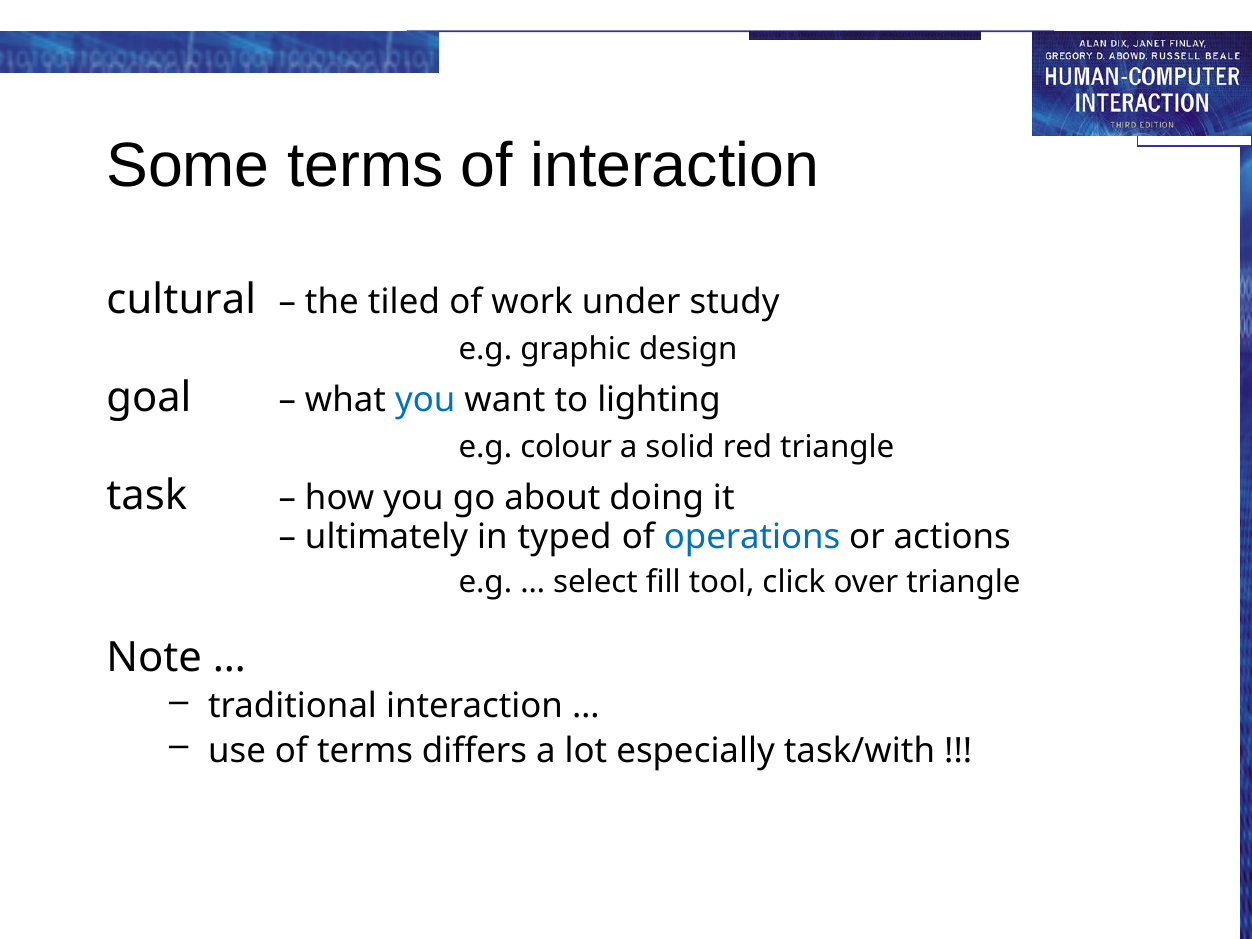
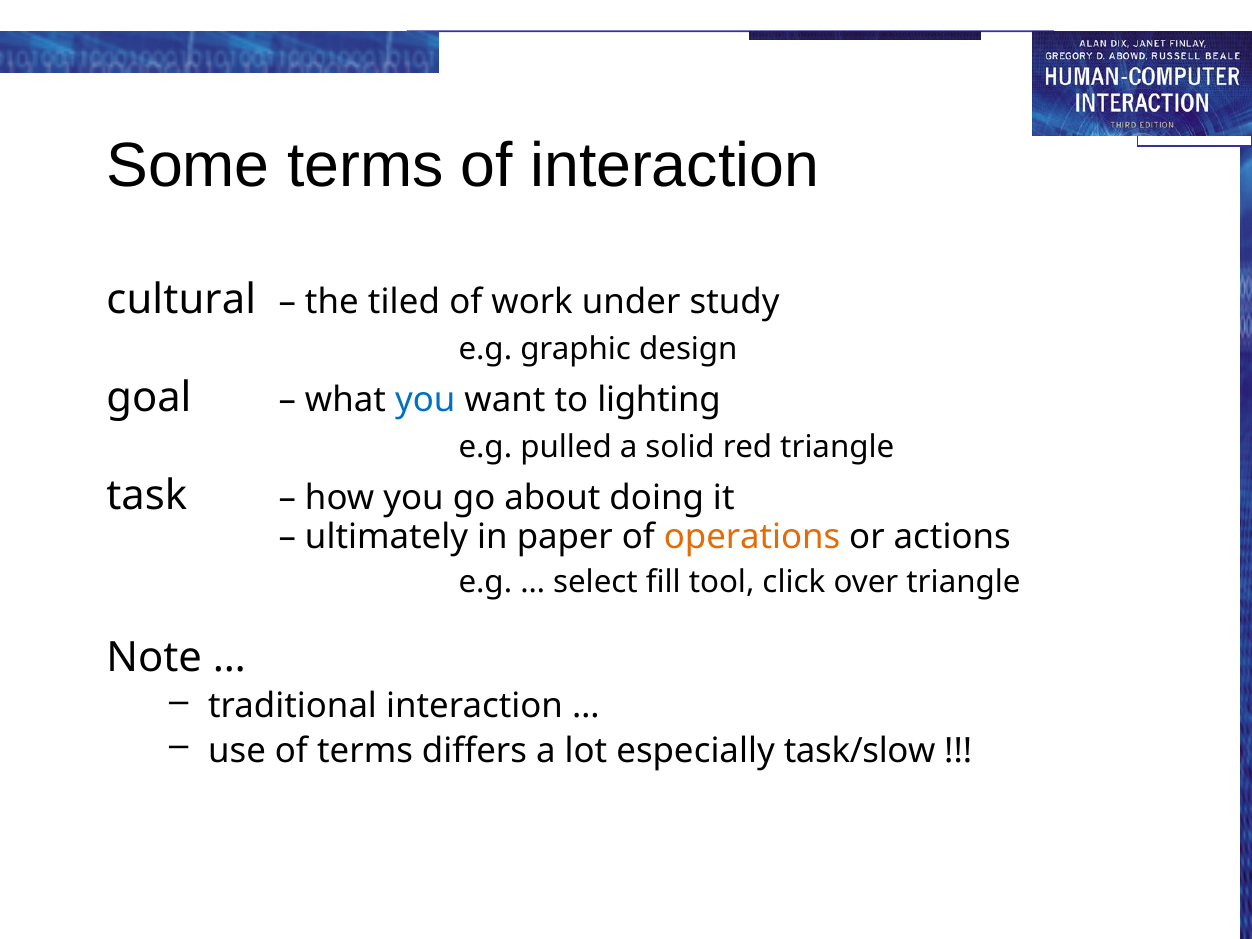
colour: colour -> pulled (566, 447)
typed: typed -> paper (565, 537)
operations colour: blue -> orange (752, 537)
task/with: task/with -> task/slow (860, 751)
